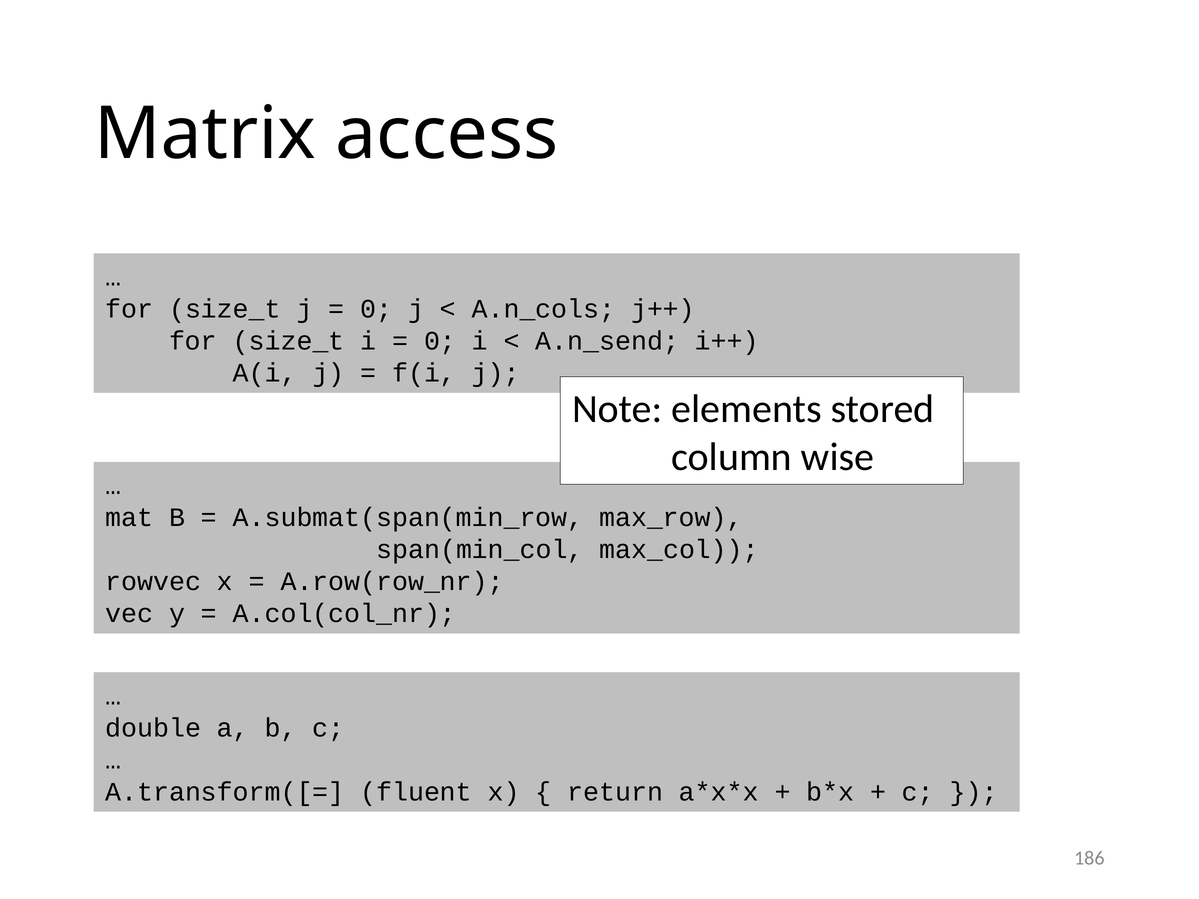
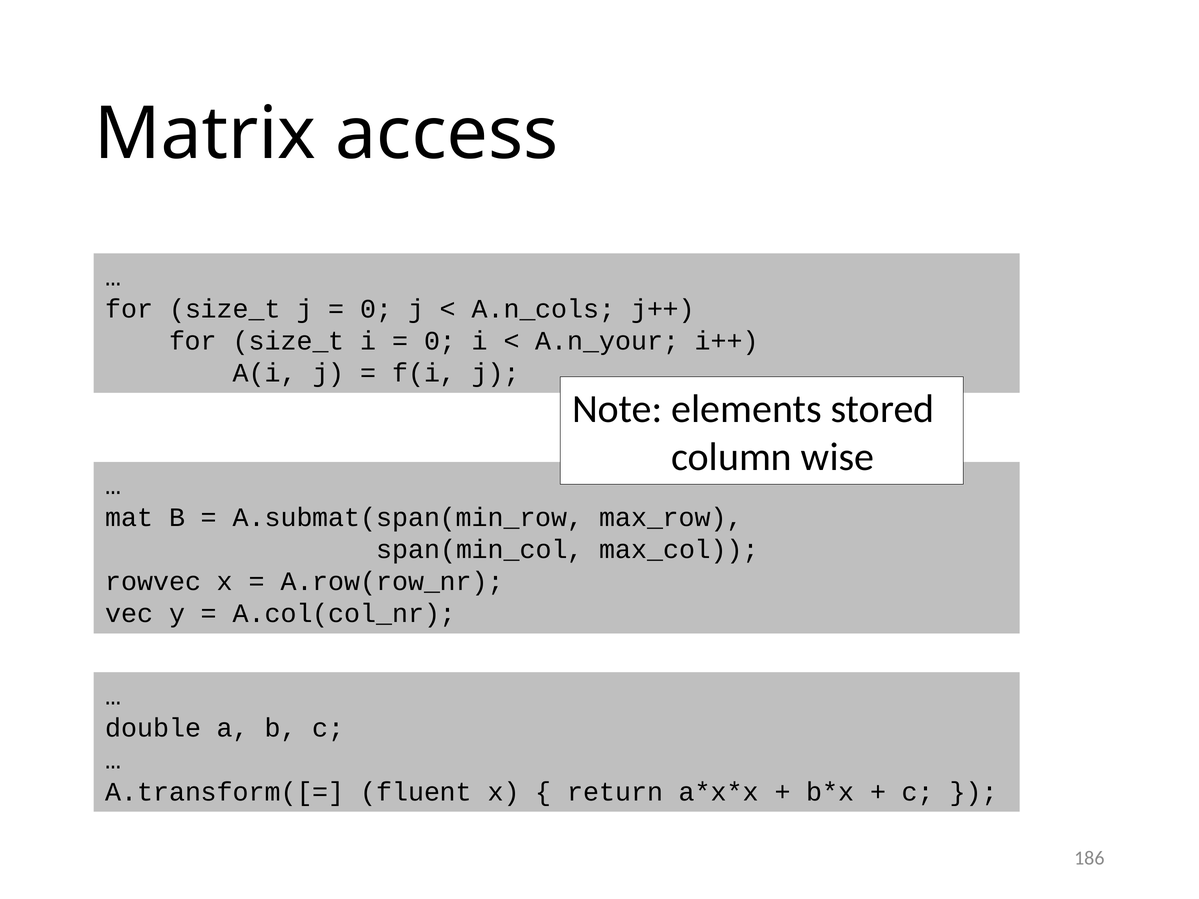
A.n_send: A.n_send -> A.n_your (607, 341)
